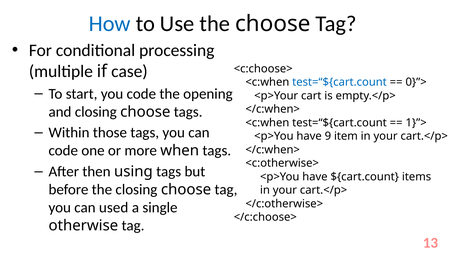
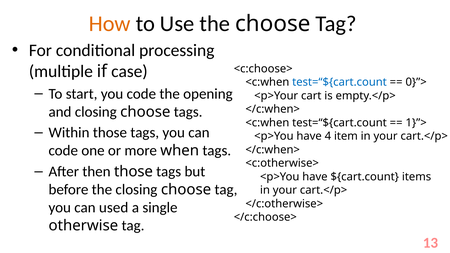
How colour: blue -> orange (110, 24)
9: 9 -> 4 (328, 136)
then using: using -> those (133, 172)
